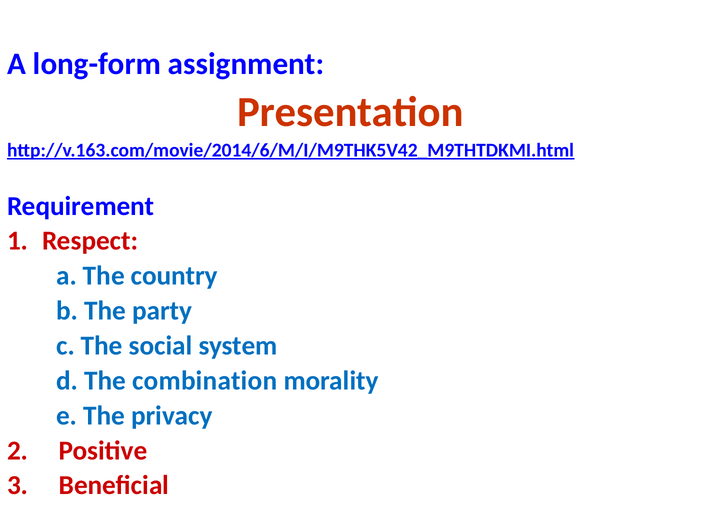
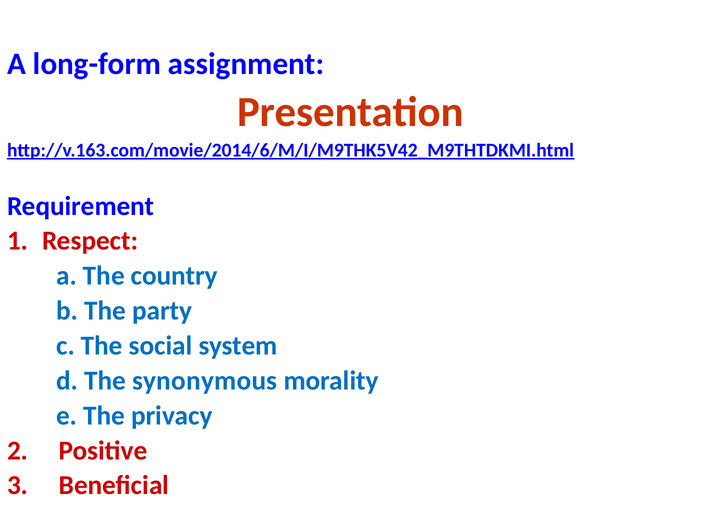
combination: combination -> synonymous (205, 380)
